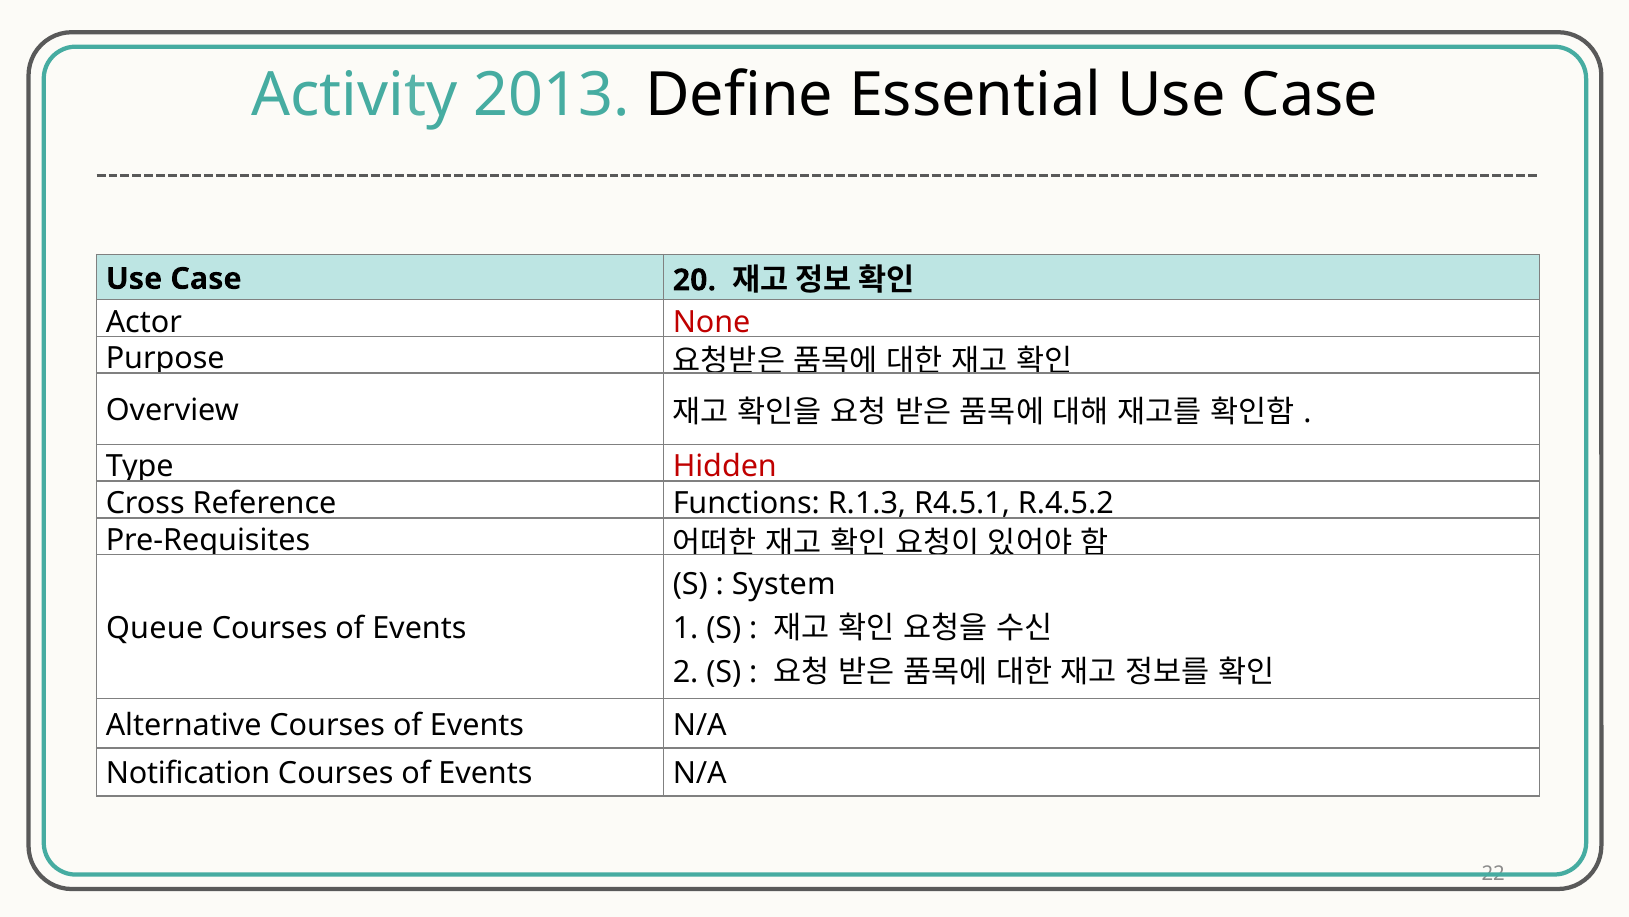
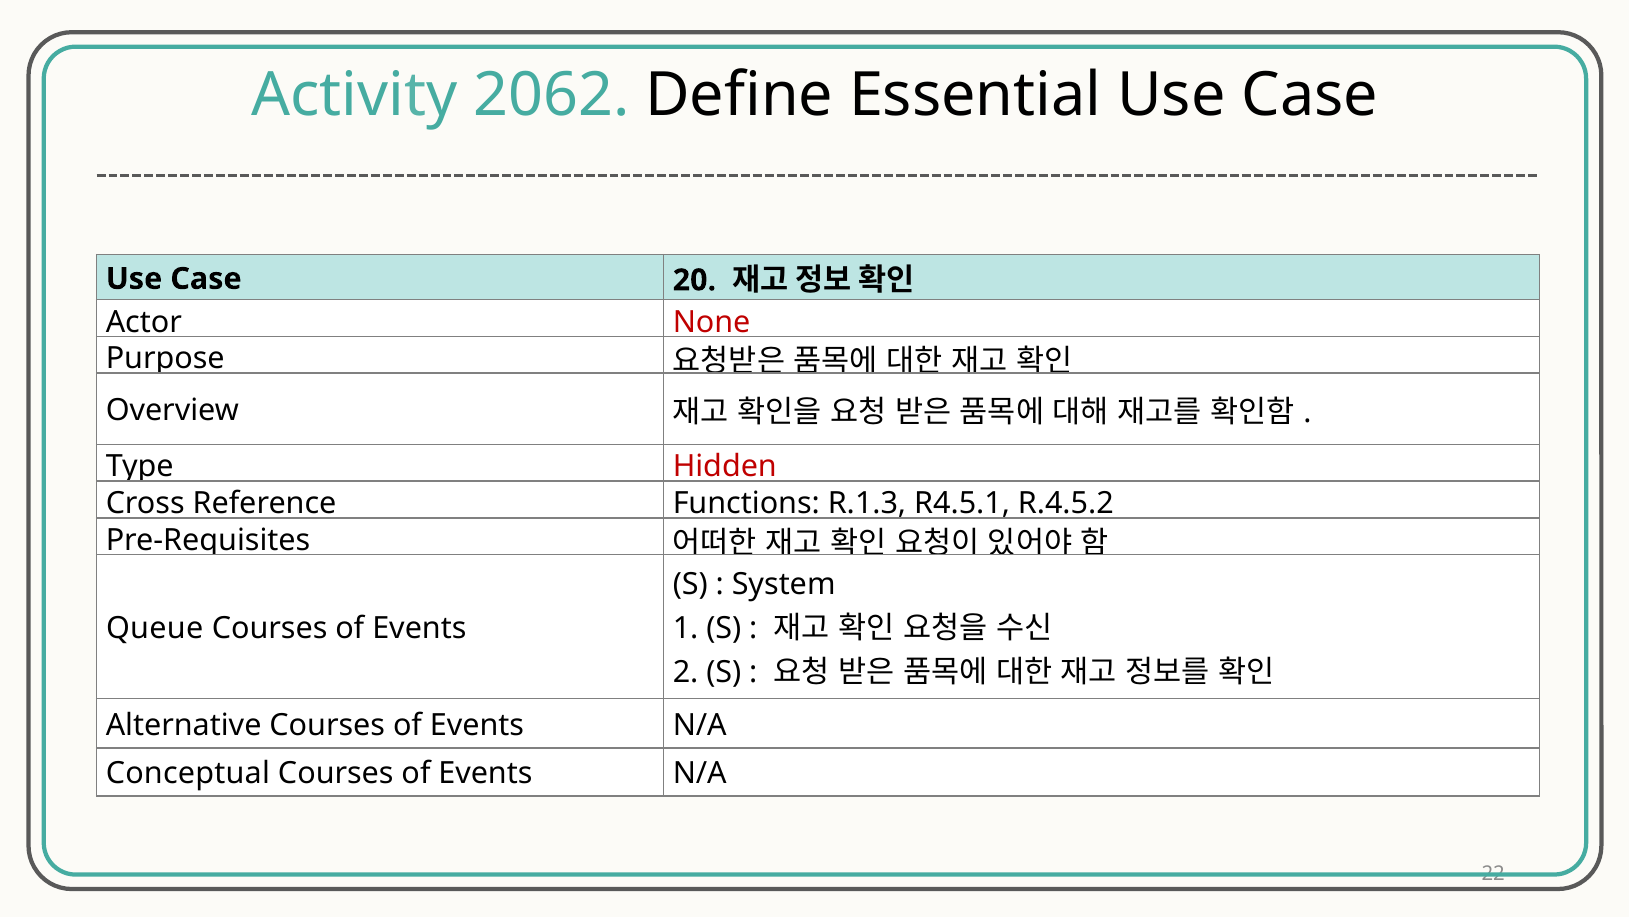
2013: 2013 -> 2062 (551, 95)
Notification: Notification -> Conceptual (188, 773)
